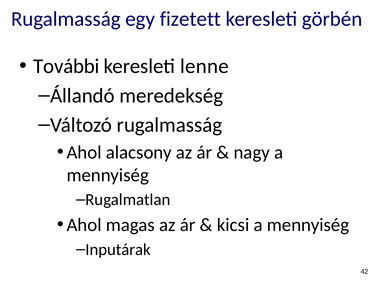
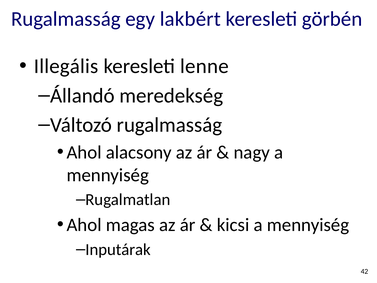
fizetett: fizetett -> lakbért (190, 19)
További: További -> Illegális (66, 66)
